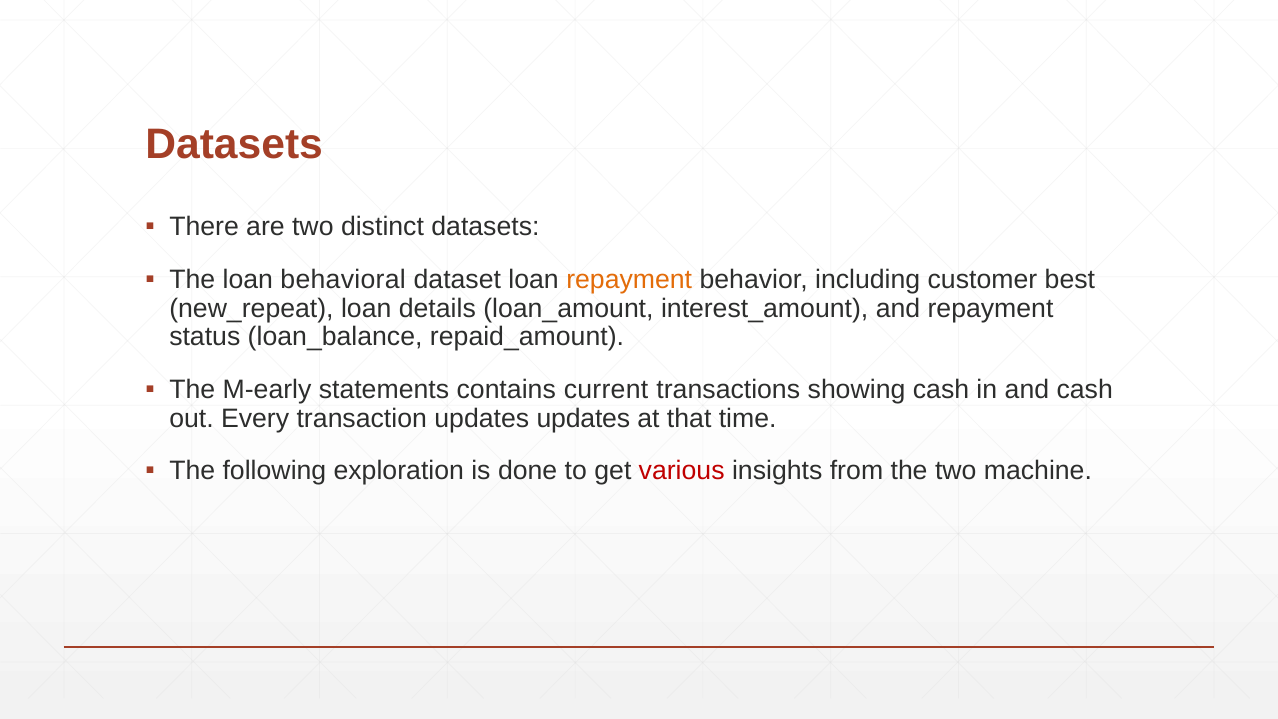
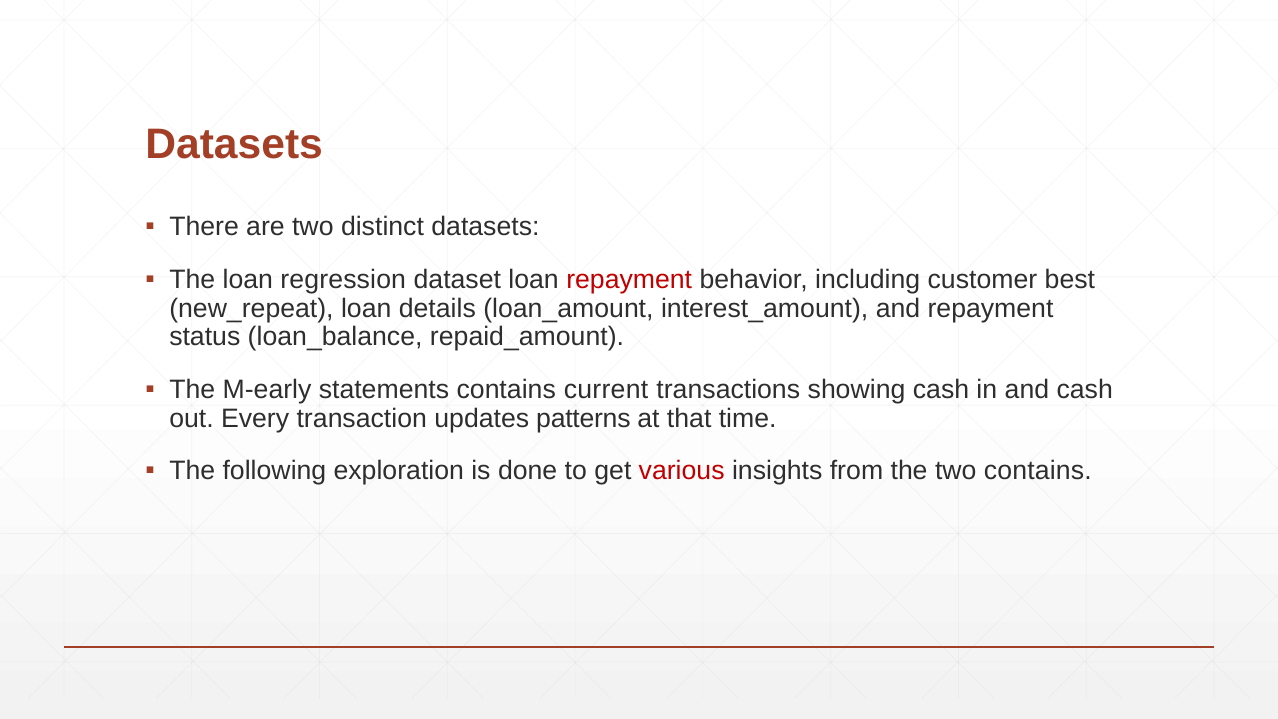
behavioral: behavioral -> regression (343, 279)
repayment colour: orange -> red (629, 279)
updates updates: updates -> patterns (583, 418)
two machine: machine -> contains (1038, 471)
